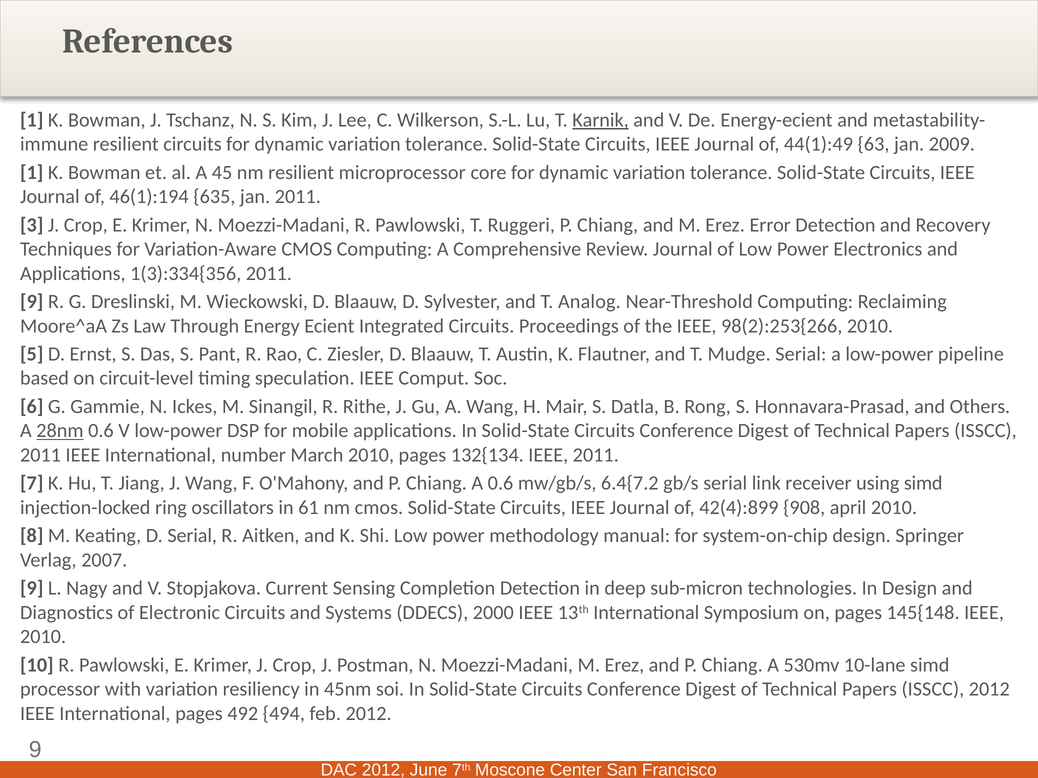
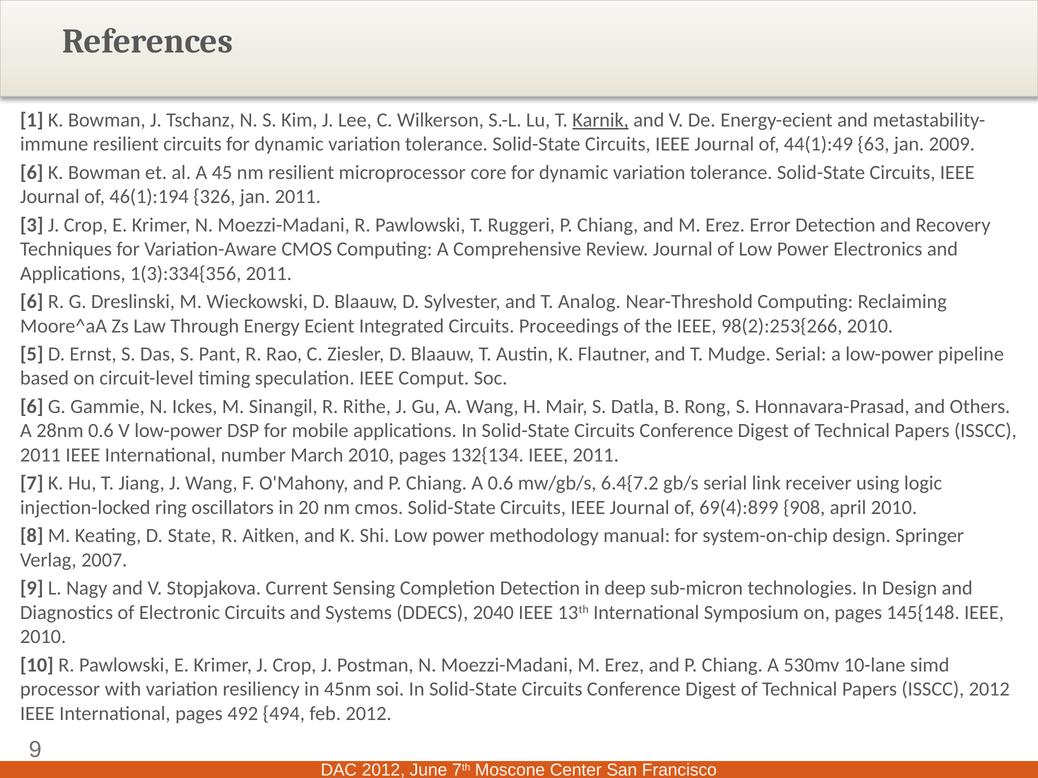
1: 1 -> 6 (32, 173)
635: 635 -> 326 (214, 197)
9: 9 -> 6 (32, 302)
28nm underline: present -> none (60, 431)
using simd: simd -> logic (923, 484)
61: 61 -> 20 (309, 508)
42(4):899: 42(4):899 -> 69(4):899 (739, 508)
D Serial: Serial -> State (192, 536)
2000: 2000 -> 2040 (493, 613)
